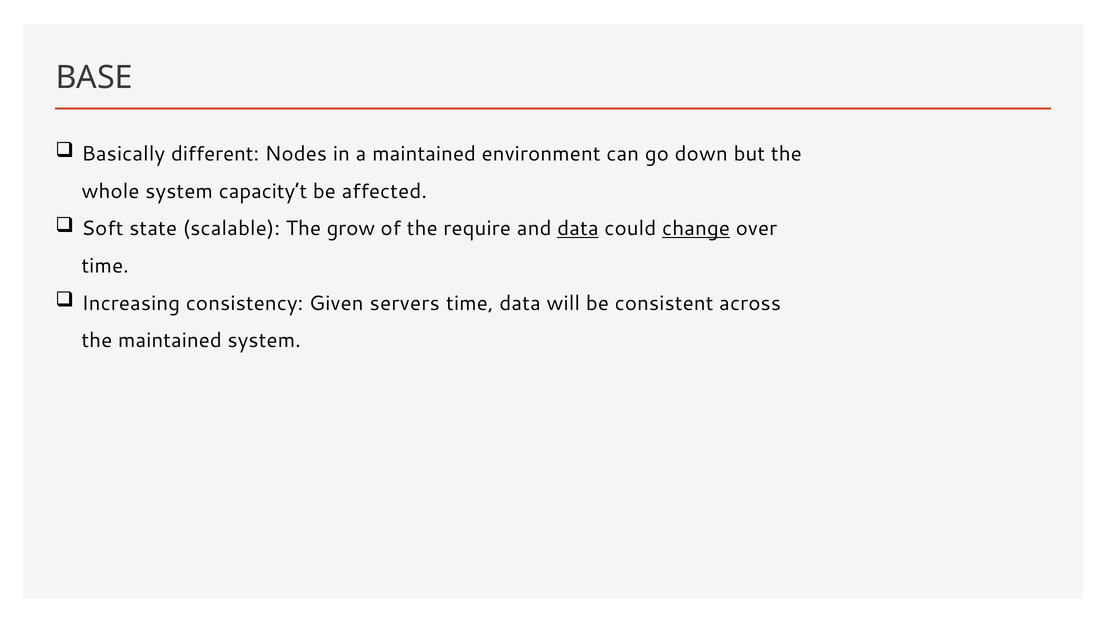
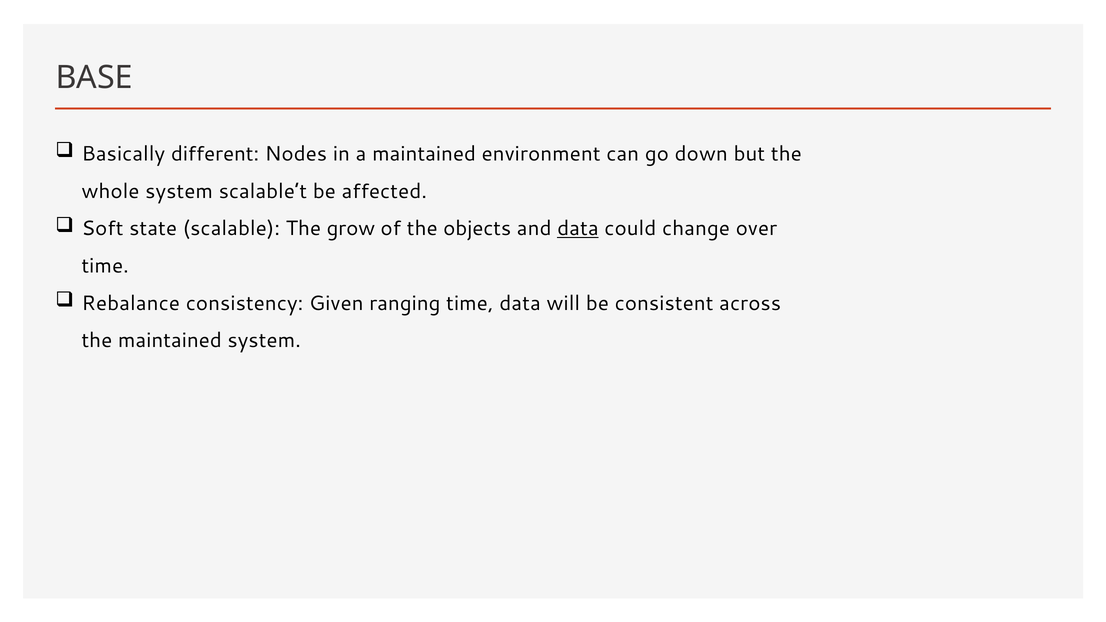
capacity’t: capacity’t -> scalable’t (263, 191)
require: require -> objects (477, 229)
change underline: present -> none (696, 229)
Increasing: Increasing -> Rebalance (131, 303)
servers: servers -> ranging (405, 303)
